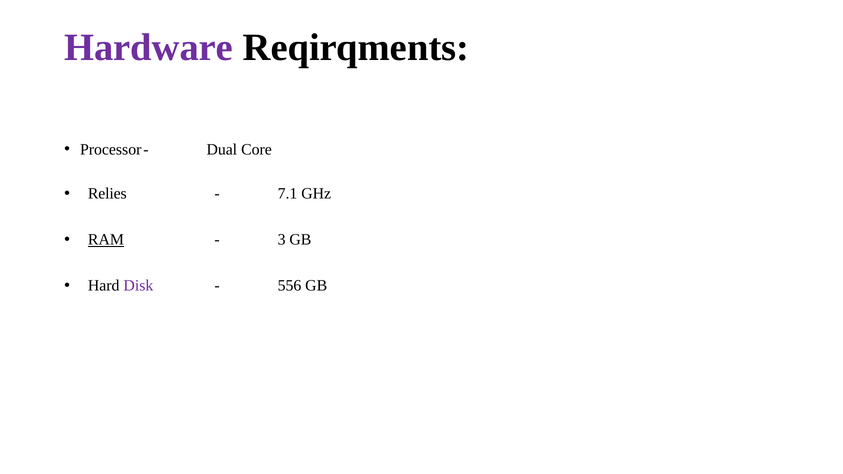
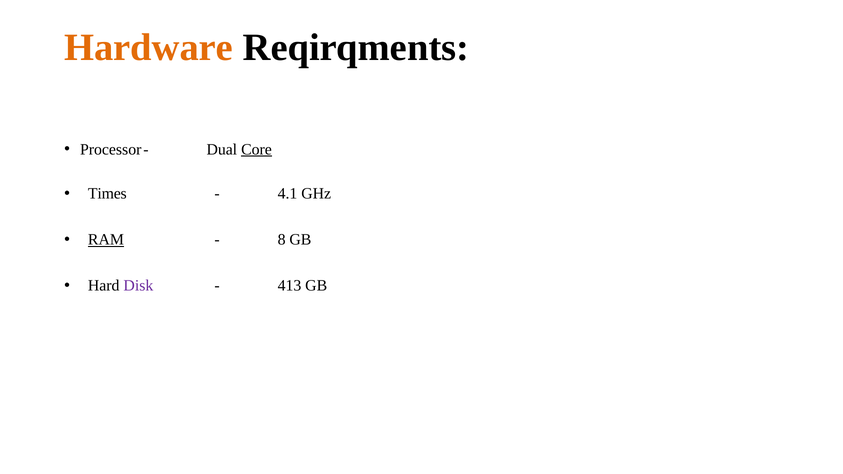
Hardware colour: purple -> orange (149, 48)
Core underline: none -> present (256, 149)
Relies: Relies -> Times (107, 194)
7.1: 7.1 -> 4.1 (288, 194)
3: 3 -> 8 (282, 240)
556: 556 -> 413 (290, 286)
